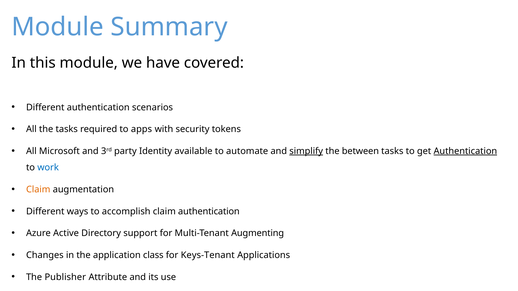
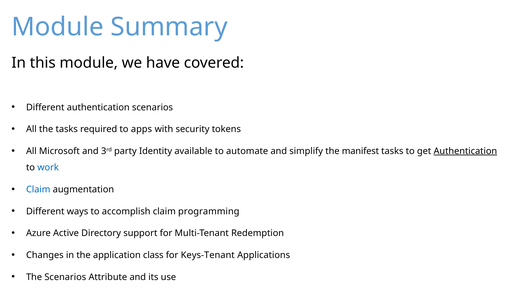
simplify underline: present -> none (306, 151)
between: between -> manifest (360, 151)
Claim colour: orange -> blue (38, 190)
claim authentication: authentication -> programming (209, 212)
Augmenting: Augmenting -> Redemption (258, 234)
The Publisher: Publisher -> Scenarios (65, 277)
